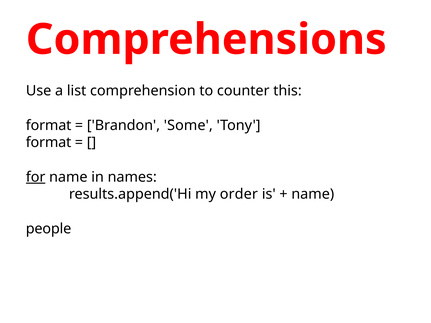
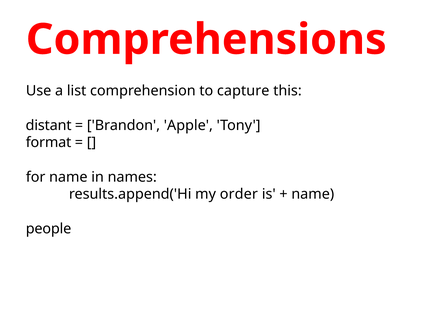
counter: counter -> capture (243, 91)
format: format -> distant (49, 125)
Some: Some -> Apple (188, 125)
for underline: present -> none (36, 177)
